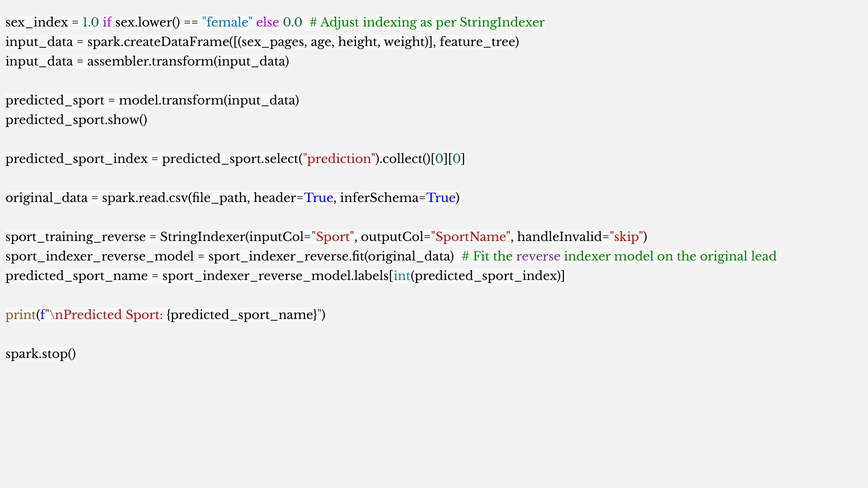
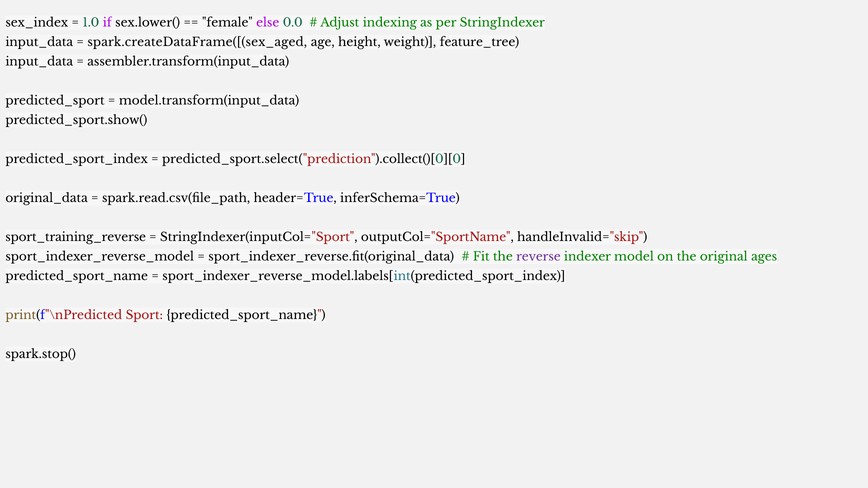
female colour: blue -> black (227, 23)
spark.createDataFrame([(sex_pages: spark.createDataFrame([(sex_pages -> spark.createDataFrame([(sex_aged (197, 43)
lead: lead -> ages (764, 257)
